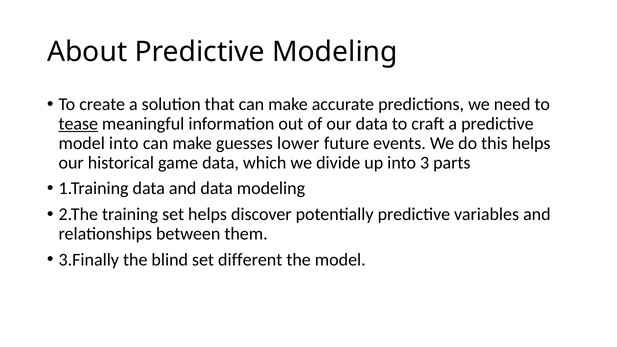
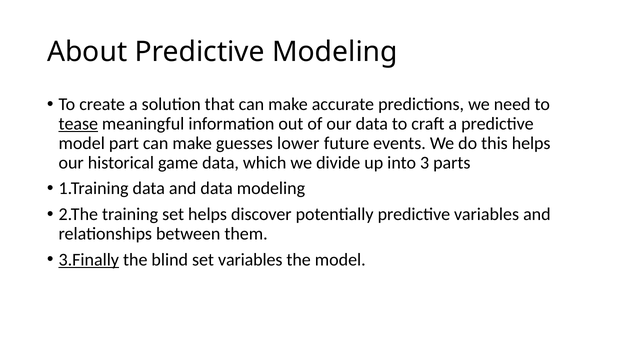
model into: into -> part (124, 143)
3.Finally underline: none -> present (89, 260)
set different: different -> variables (250, 260)
